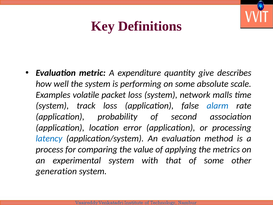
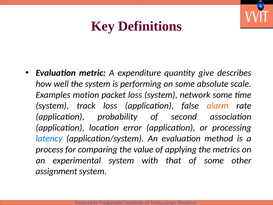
volatile: volatile -> motion (86, 95)
network malls: malls -> some (223, 95)
alarm colour: blue -> orange (218, 106)
generation: generation -> assignment (56, 171)
